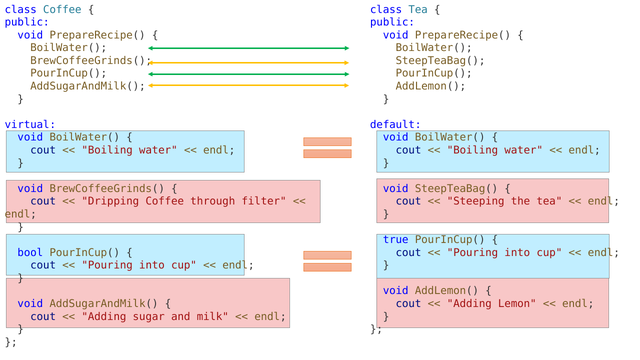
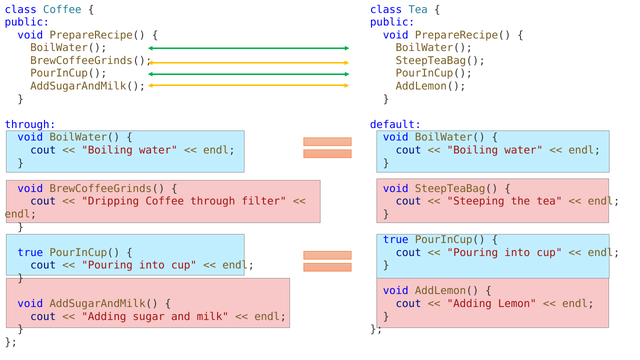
virtual: virtual -> through (30, 125)
bool: bool -> true (30, 253)
